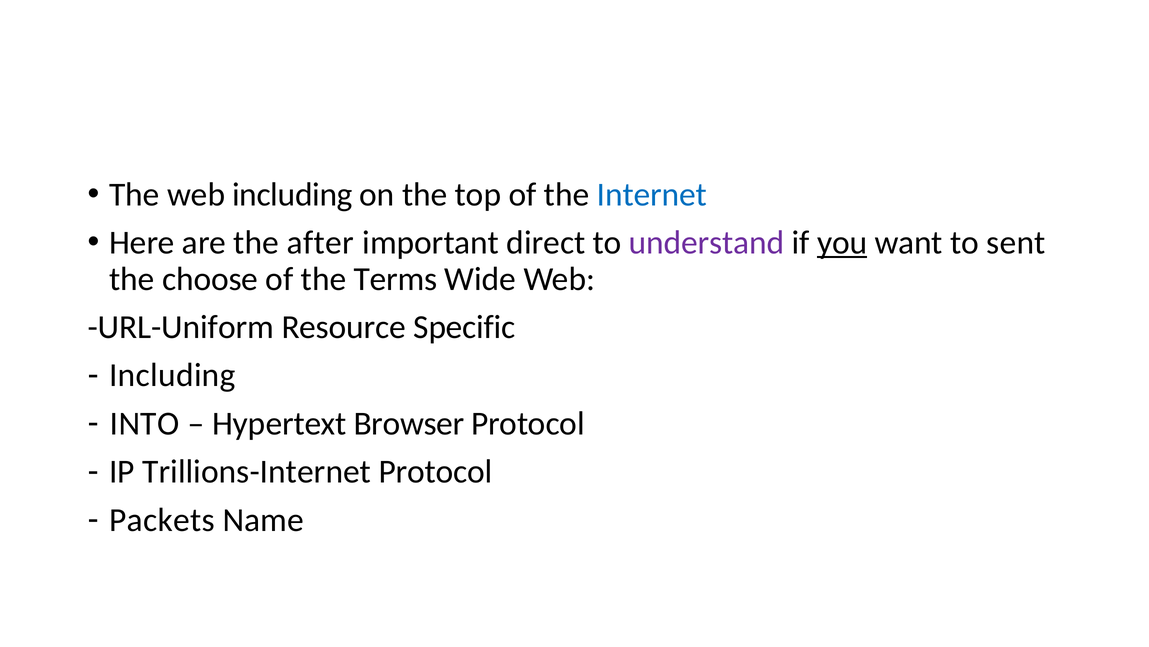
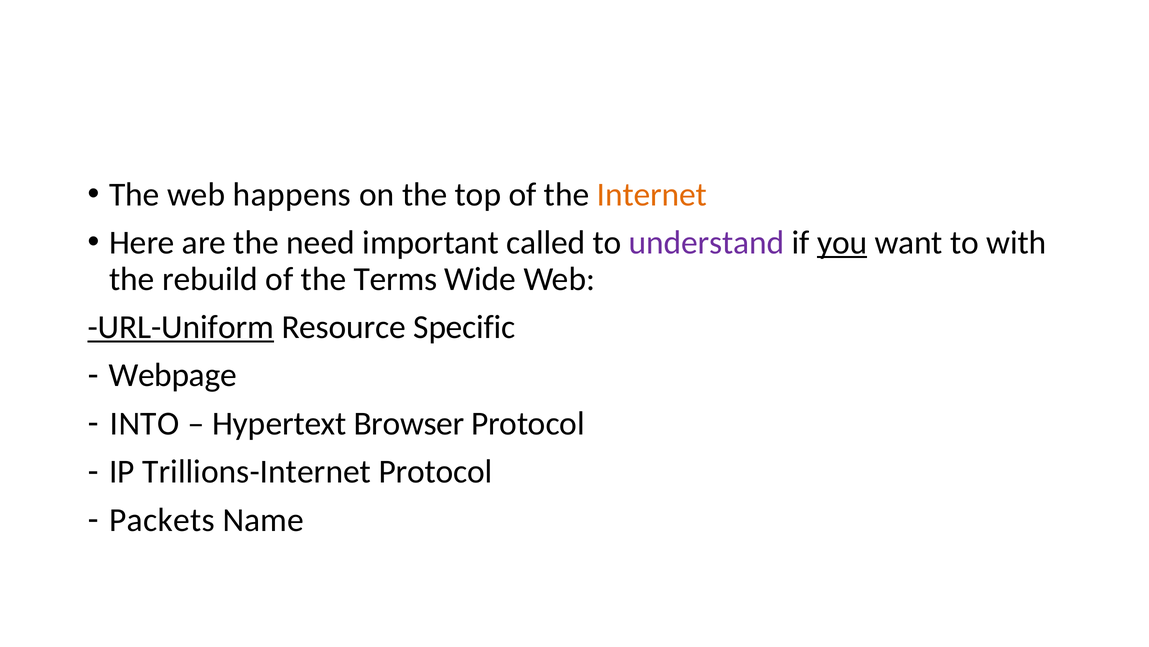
web including: including -> happens (292, 194)
Internet colour: blue -> orange (652, 194)
after: after -> need (321, 242)
direct: direct -> called (546, 242)
sent: sent -> with (1016, 242)
choose: choose -> rebuild (210, 279)
URL-Uniform underline: none -> present (181, 327)
Including: Including -> Webpage (173, 375)
